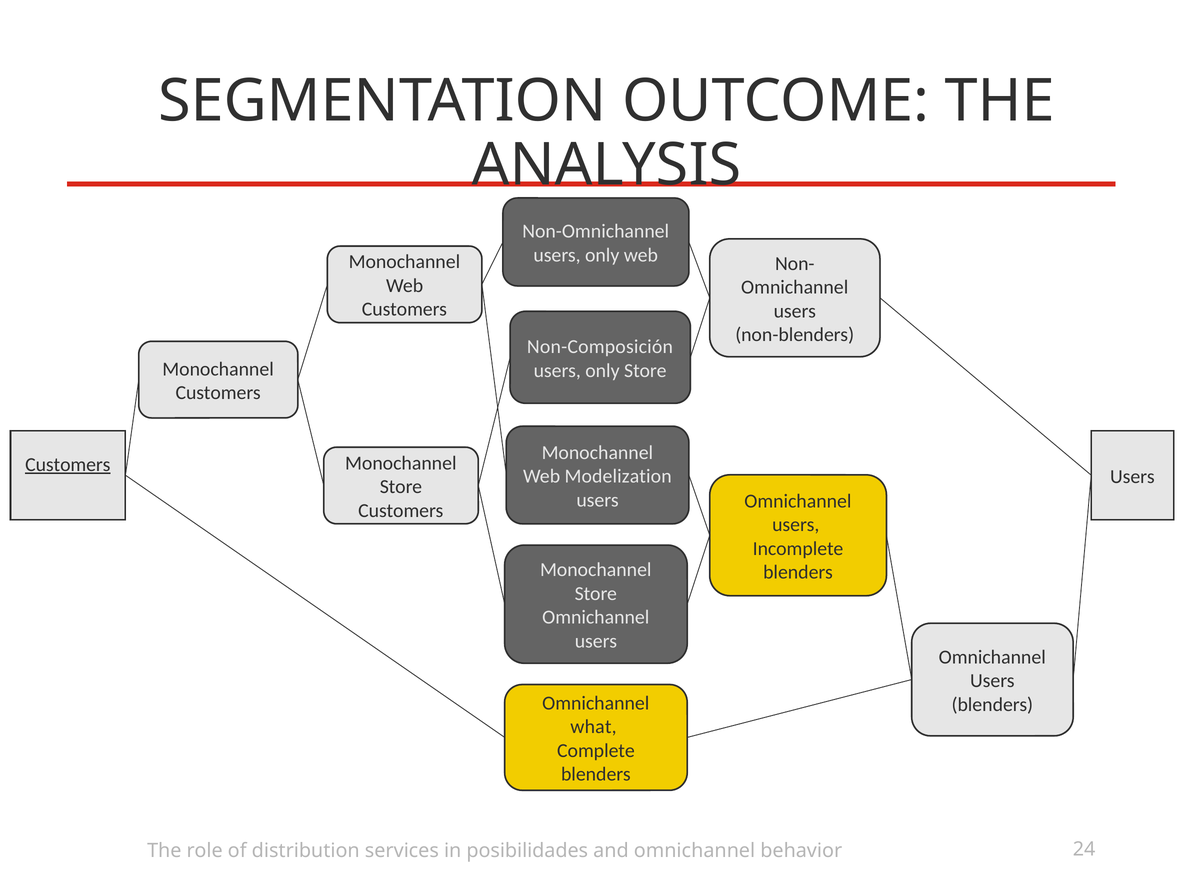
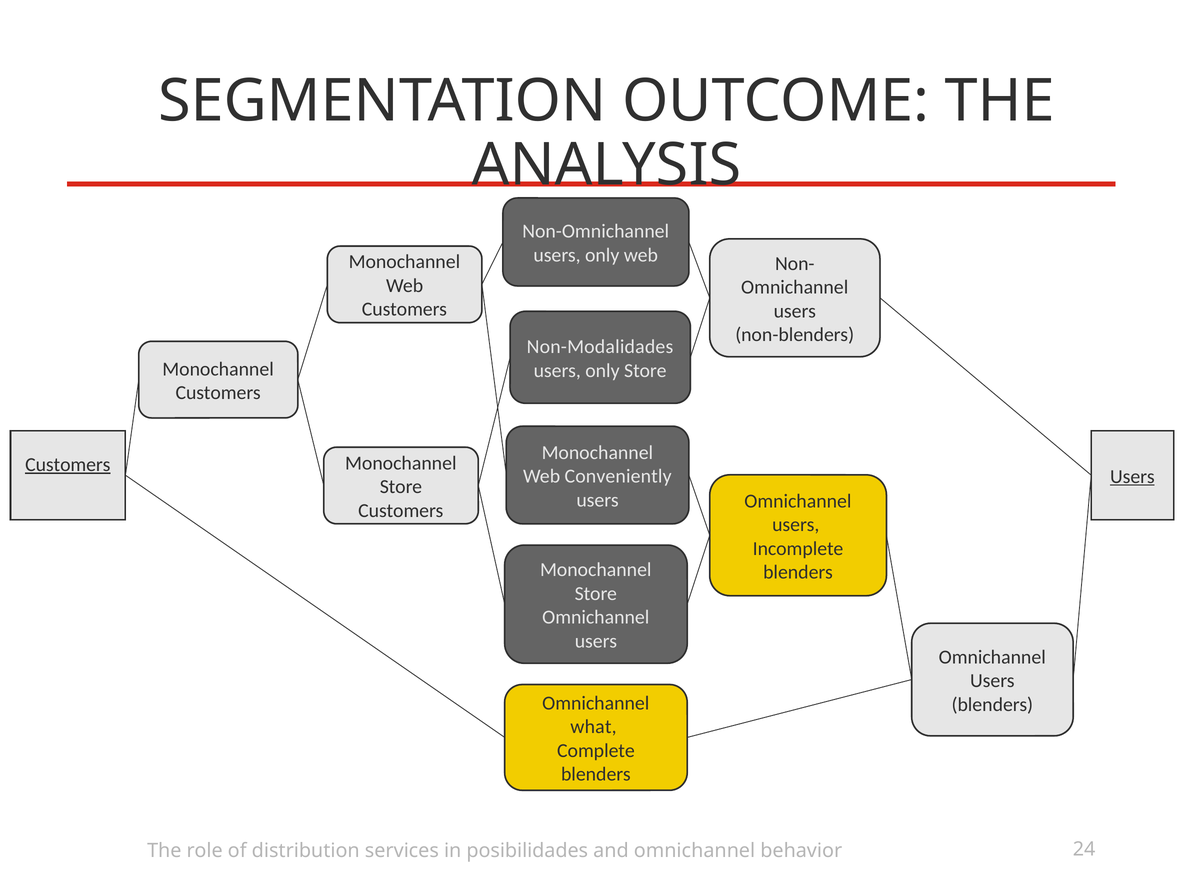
Non-Composición: Non-Composición -> Non-Modalidades (600, 347)
Modelization: Modelization -> Conveniently (618, 477)
Users underline: none -> present (1132, 477)
